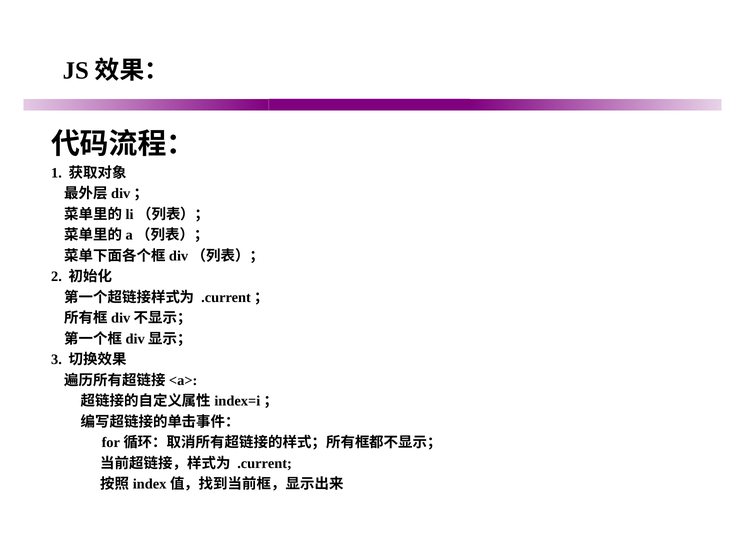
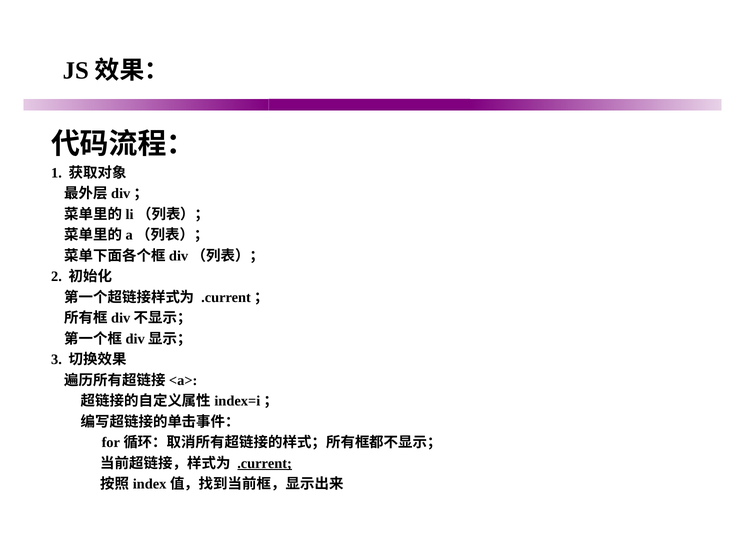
.current underline: none -> present (265, 464)
